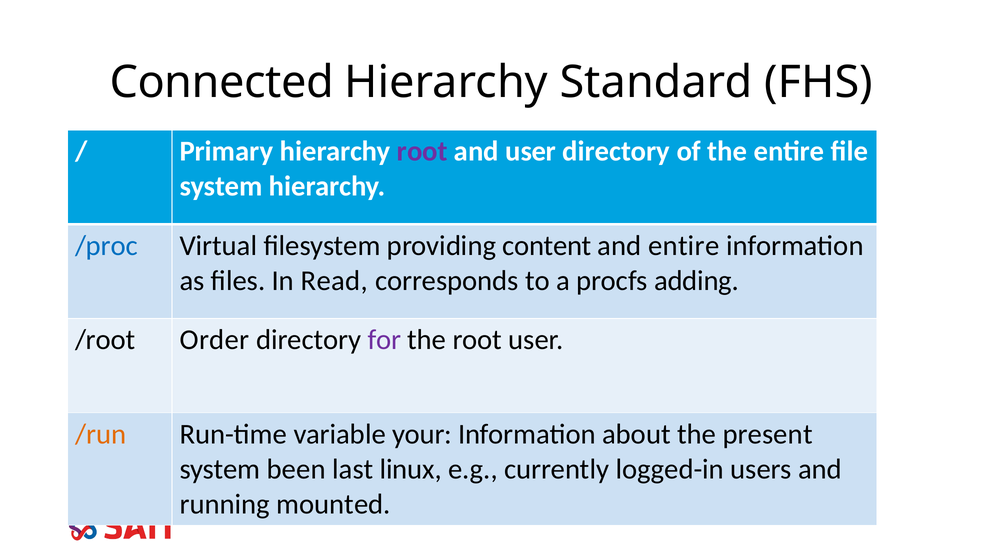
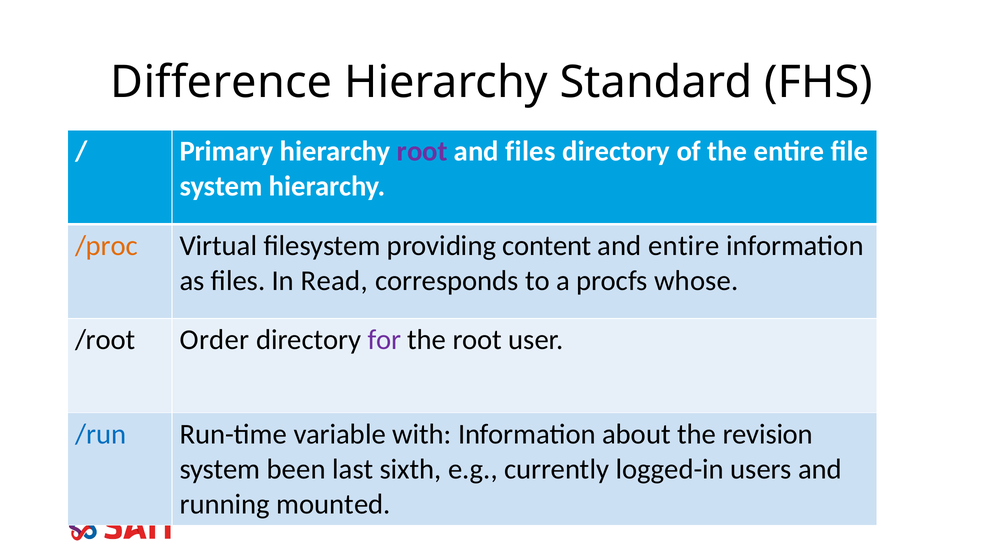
Connected: Connected -> Difference (221, 83)
and user: user -> files (531, 152)
/proc colour: blue -> orange (106, 246)
adding: adding -> whose (696, 281)
/run colour: orange -> blue (101, 435)
your: your -> with (422, 435)
present: present -> revision (768, 435)
linux: linux -> sixth (411, 470)
